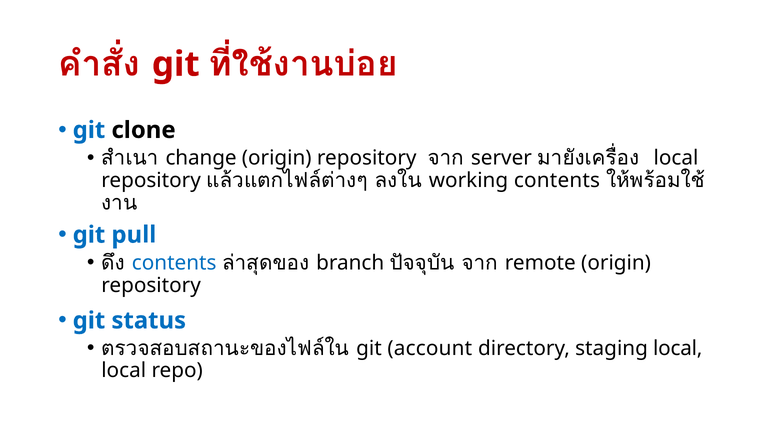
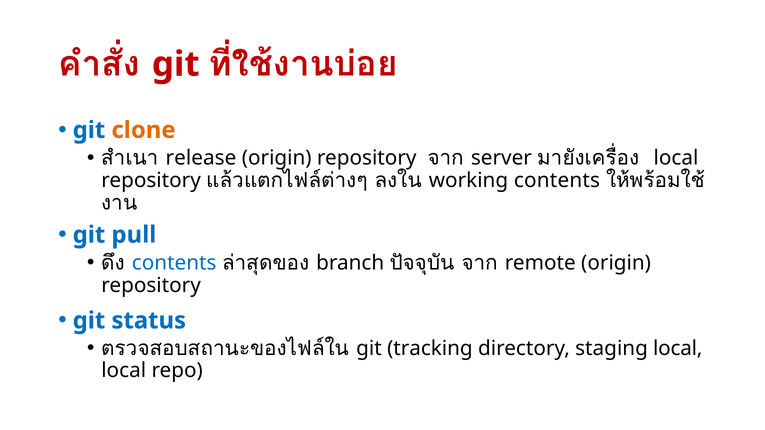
clone colour: black -> orange (144, 130)
change: change -> release (201, 158)
account: account -> tracking (430, 348)
